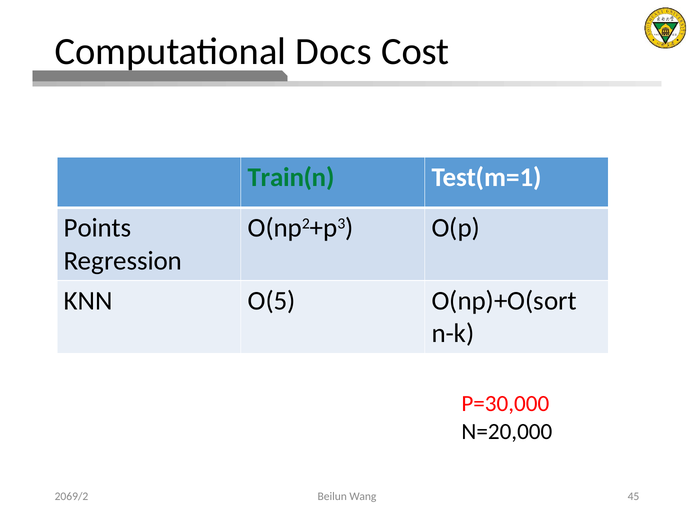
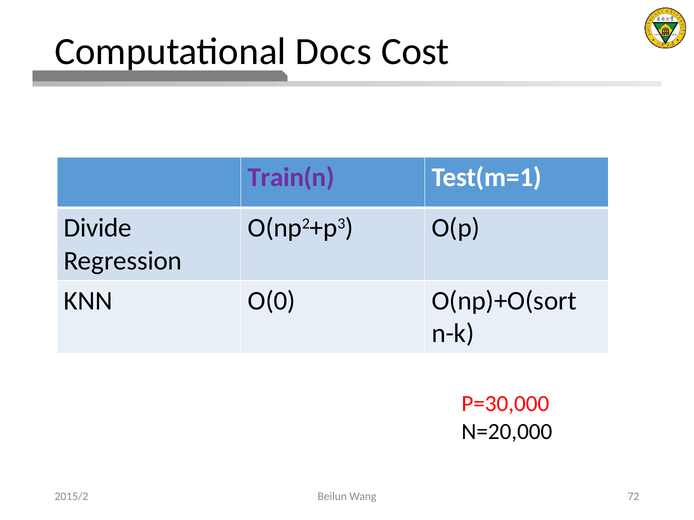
Train(n colour: green -> purple (291, 177)
Points: Points -> Divide (98, 228)
O(5: O(5 -> O(0 (272, 301)
2069/2: 2069/2 -> 2015/2 (71, 497)
45: 45 -> 72 (633, 497)
